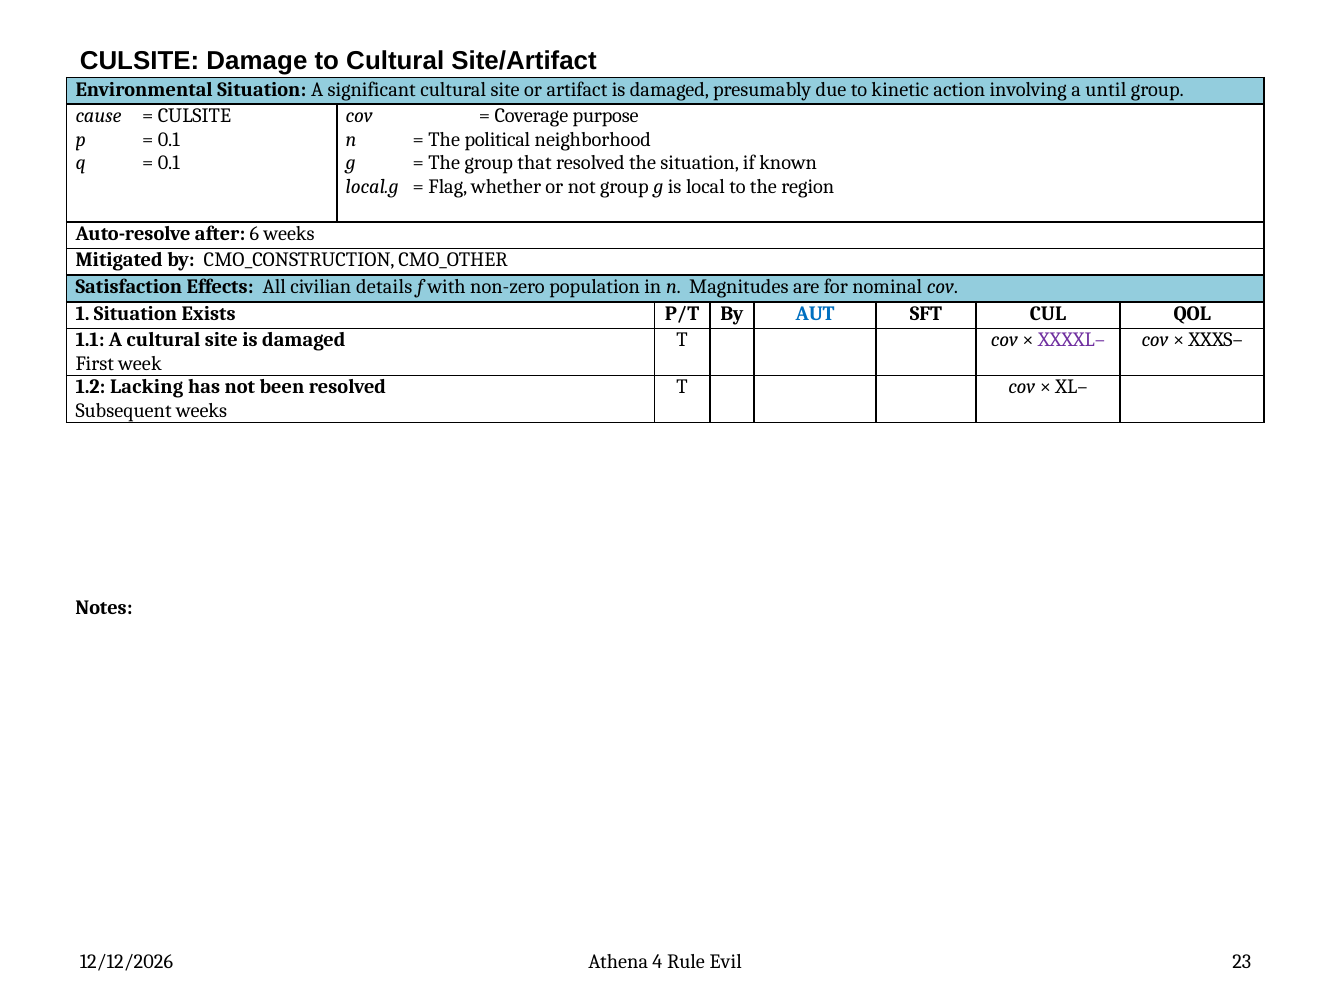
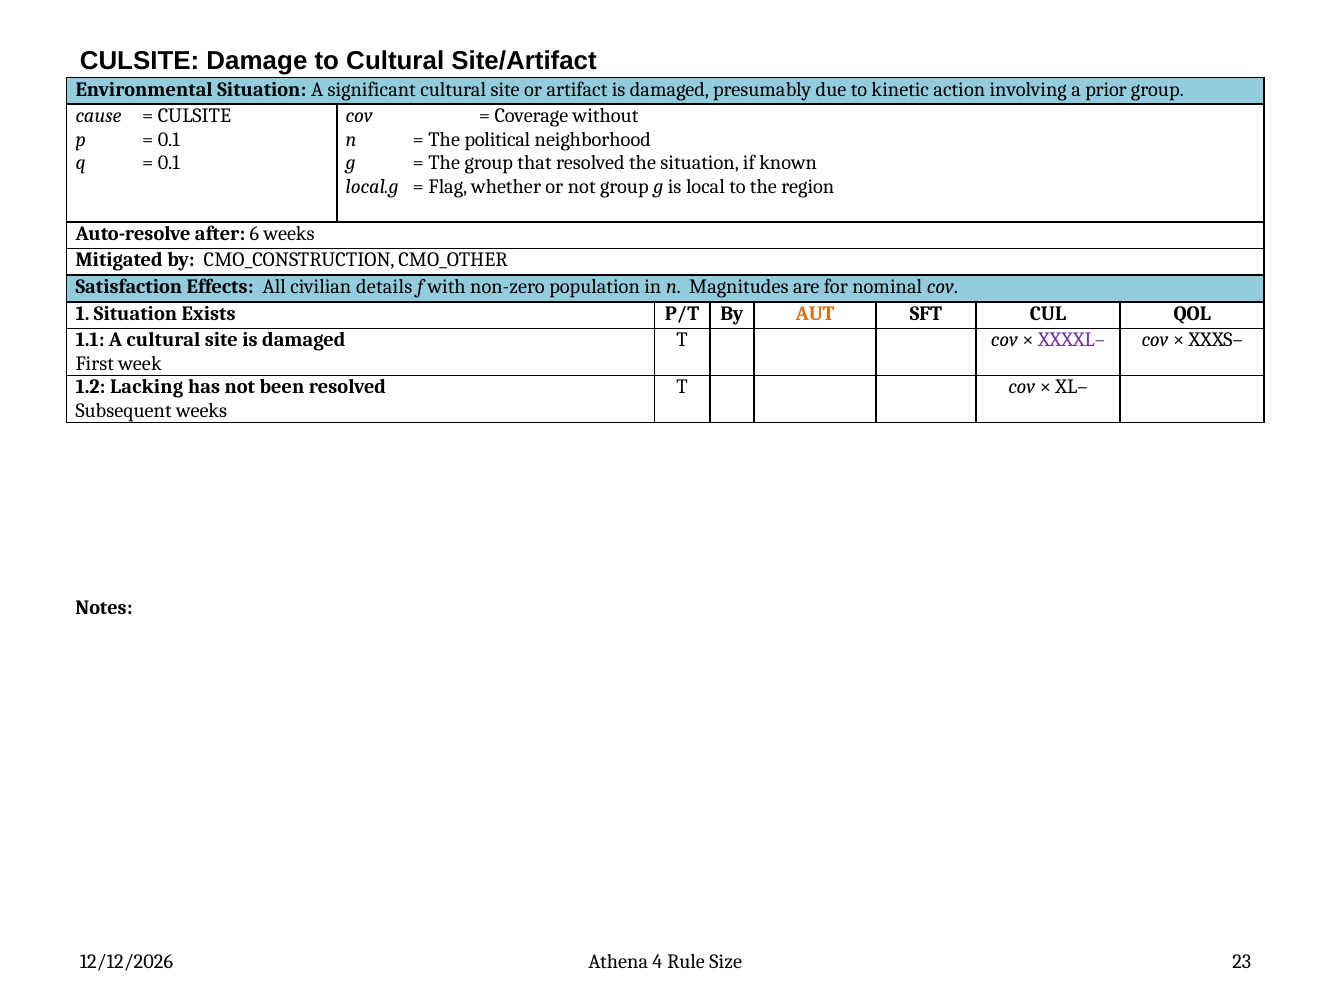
until: until -> prior (1106, 89)
purpose: purpose -> without (605, 116)
AUT colour: blue -> orange (815, 314)
Evil: Evil -> Size (726, 962)
